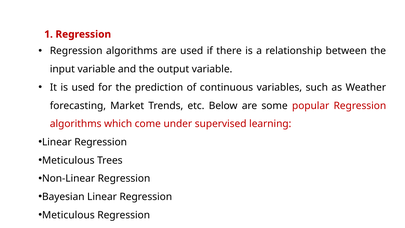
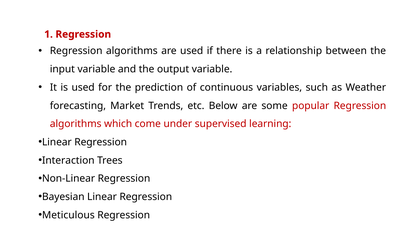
Meticulous: Meticulous -> Interaction (68, 160)
